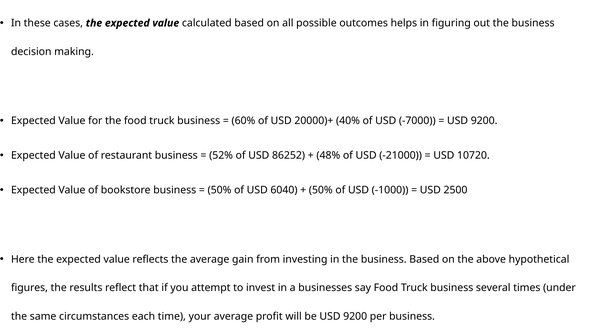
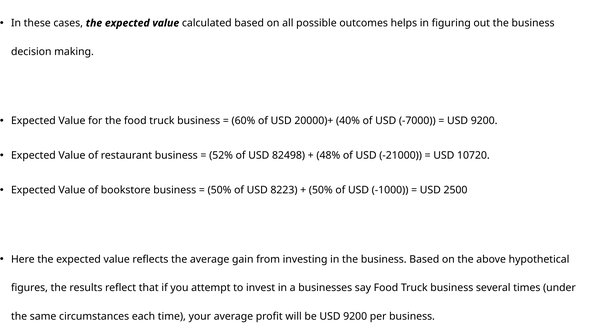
86252: 86252 -> 82498 (289, 156)
6040: 6040 -> 8223 (284, 190)
